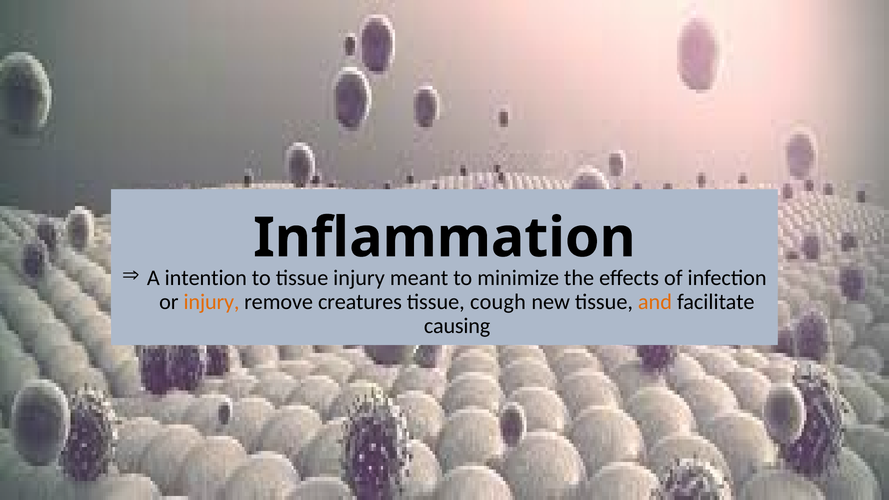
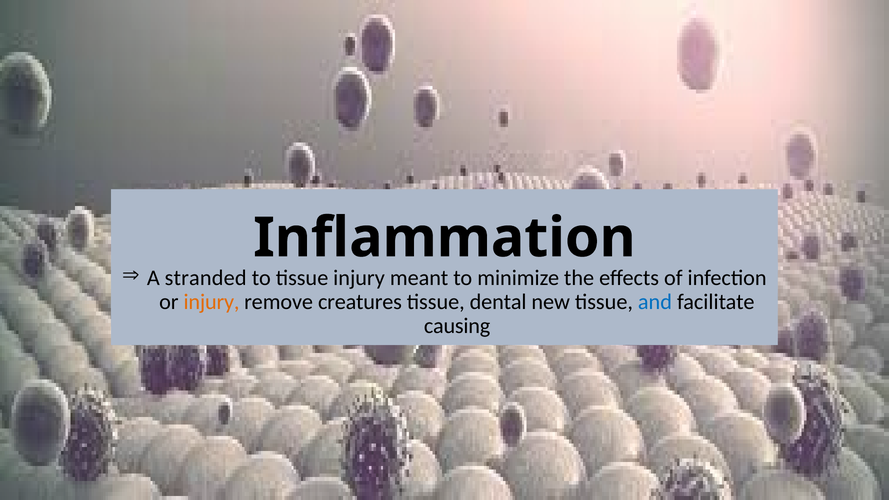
intention: intention -> stranded (206, 278)
cough: cough -> dental (498, 302)
and colour: orange -> blue (655, 302)
